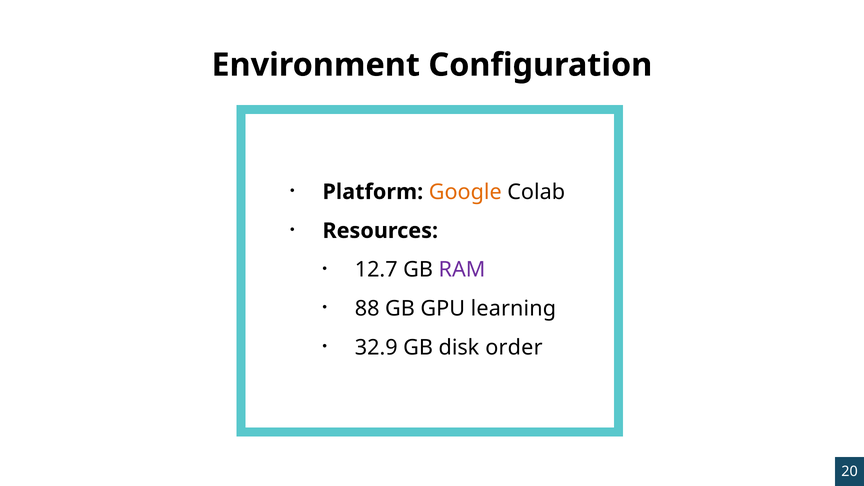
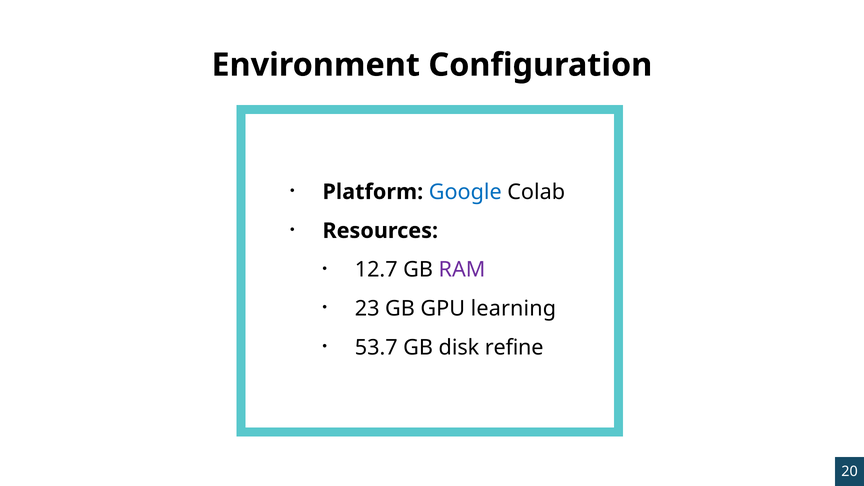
Google colour: orange -> blue (465, 192)
88: 88 -> 23 (367, 309)
32.9: 32.9 -> 53.7 (376, 347)
order: order -> refine (514, 347)
